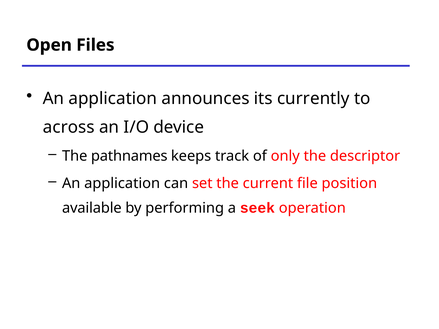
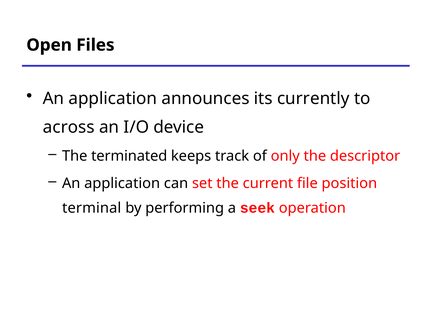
pathnames: pathnames -> terminated (129, 156)
available: available -> terminal (92, 208)
